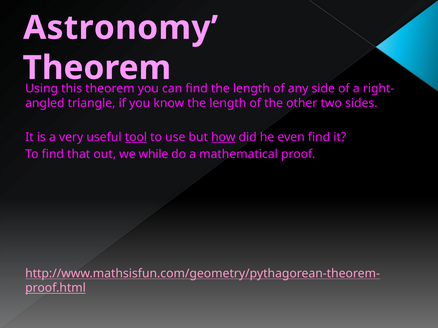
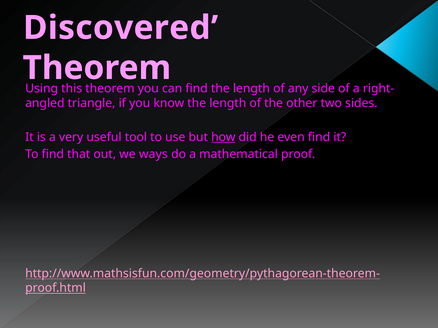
Astronomy: Astronomy -> Discovered (121, 28)
tool underline: present -> none (136, 137)
while: while -> ways (153, 154)
